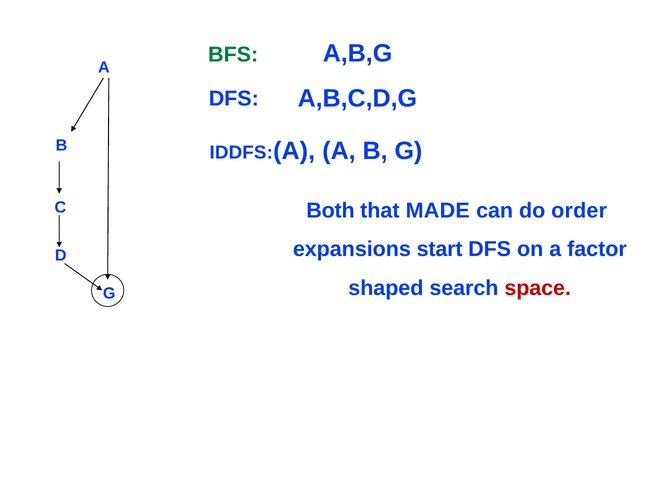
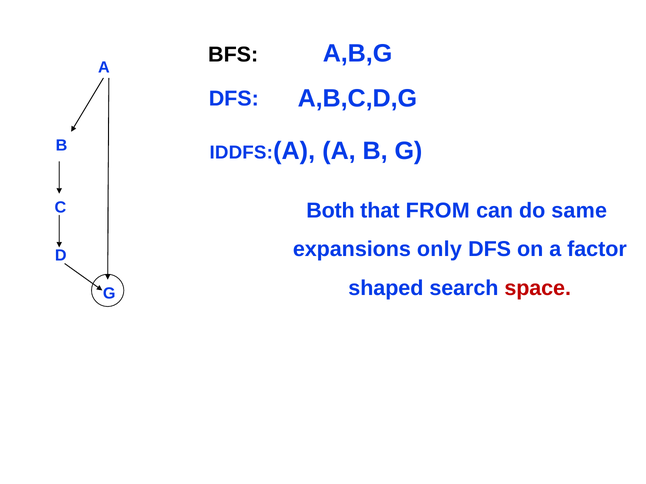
BFS colour: green -> black (233, 55)
MADE: MADE -> FROM (438, 211)
order: order -> same (579, 211)
start: start -> only (439, 250)
